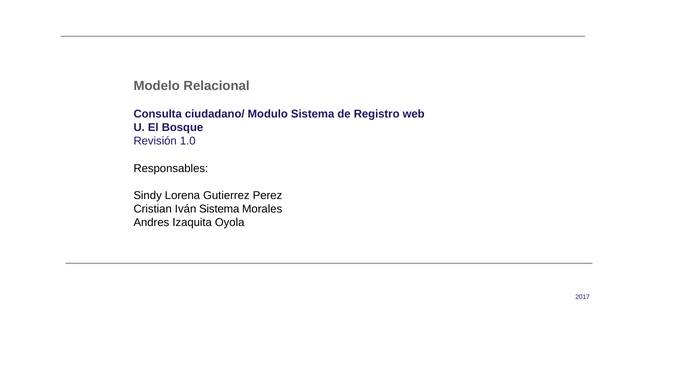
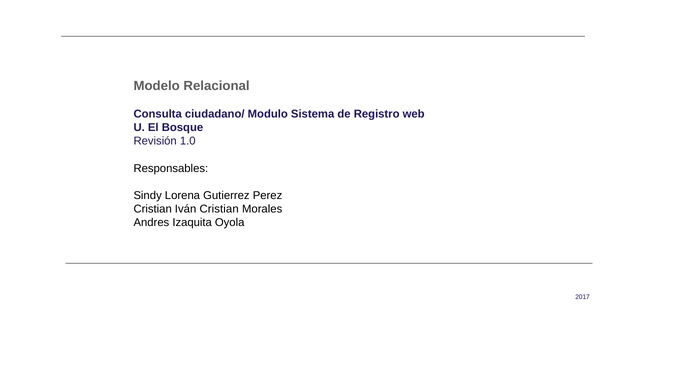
Iván Sistema: Sistema -> Cristian (219, 209)
